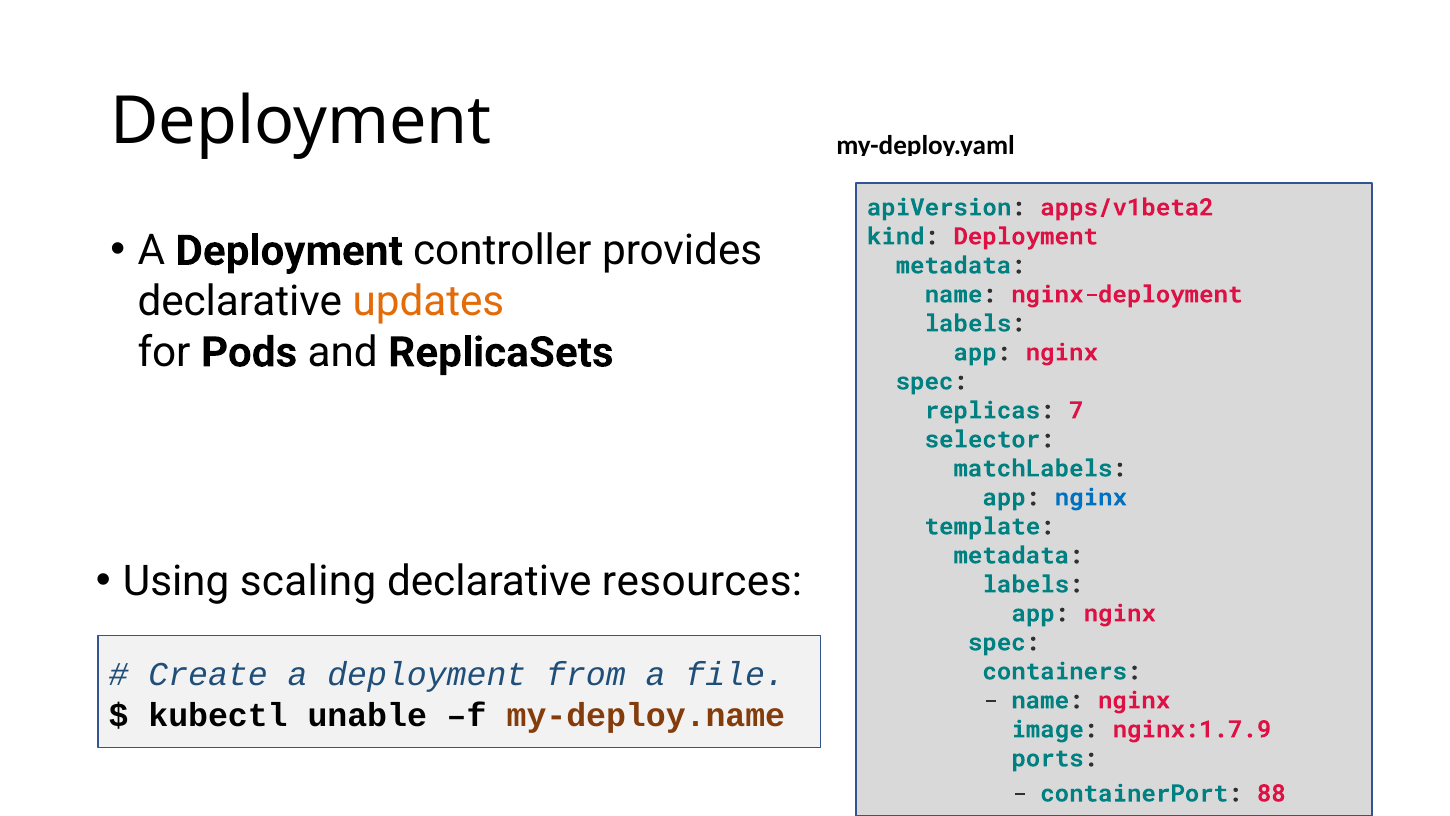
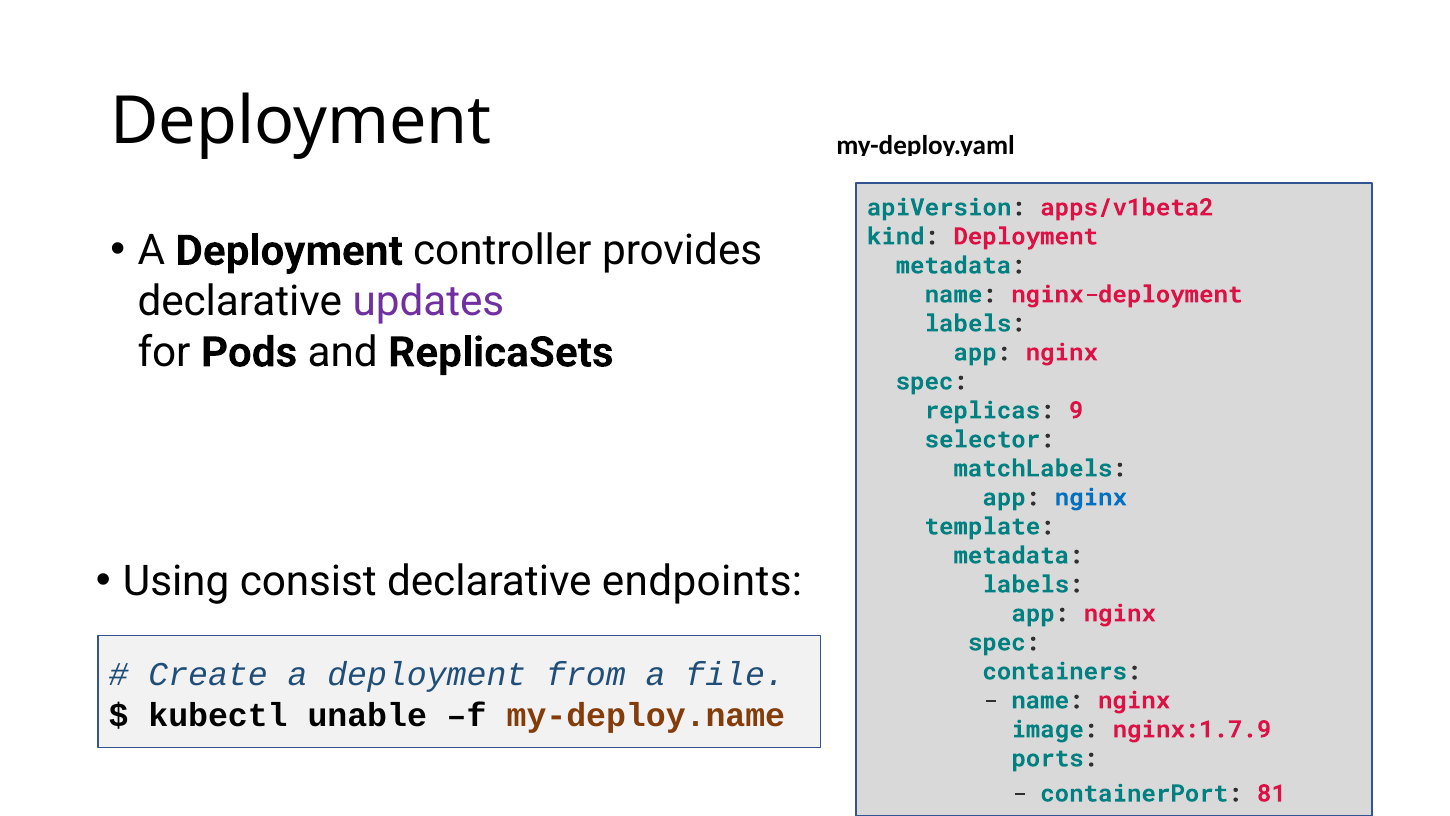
updates colour: orange -> purple (428, 302)
7: 7 -> 9 (1076, 410)
scaling: scaling -> consist (308, 581)
resources: resources -> endpoints (702, 581)
88: 88 -> 81 (1272, 793)
